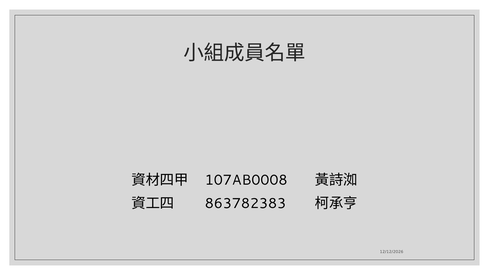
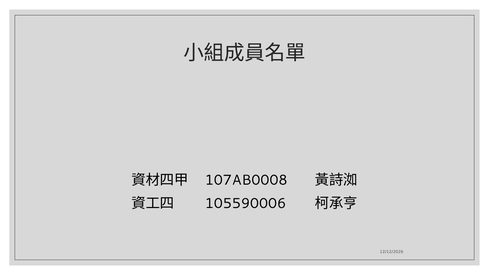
863782383: 863782383 -> 105590006 (245, 204)
